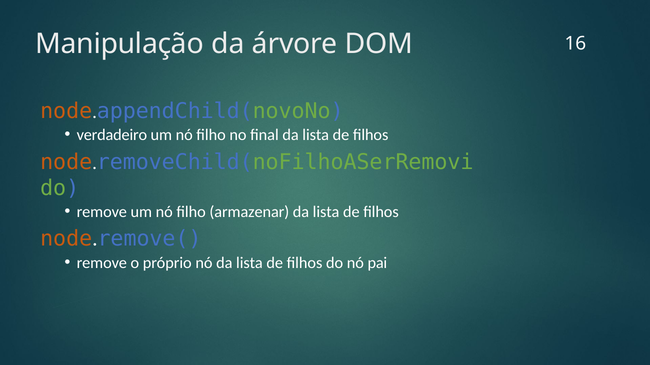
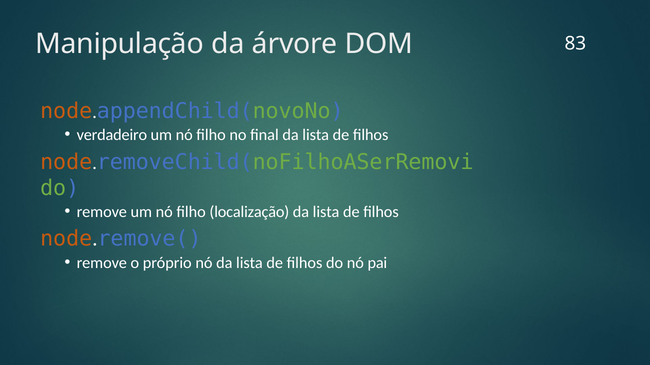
16: 16 -> 83 (575, 44)
armazenar: armazenar -> localização (249, 212)
